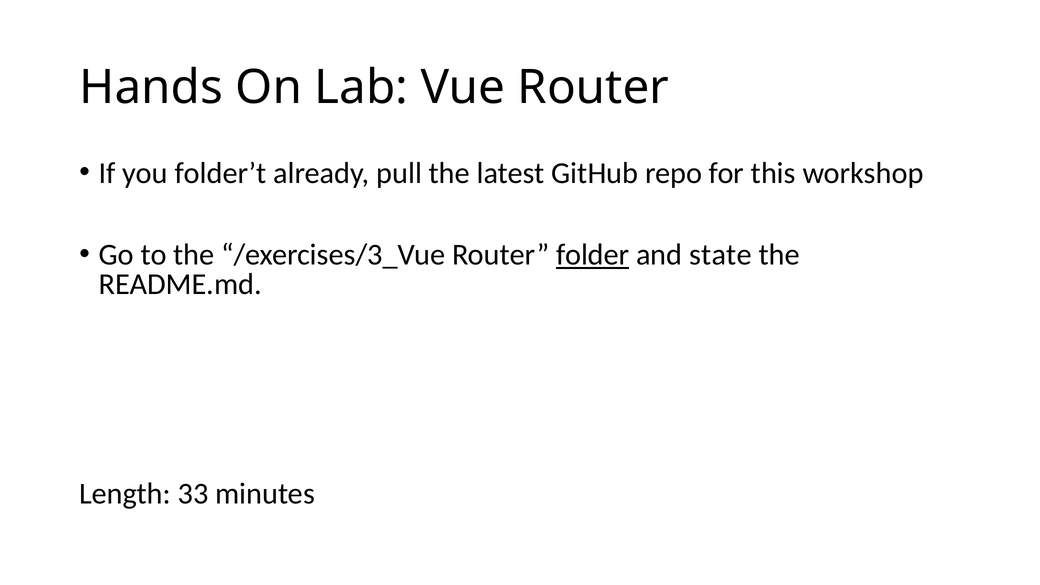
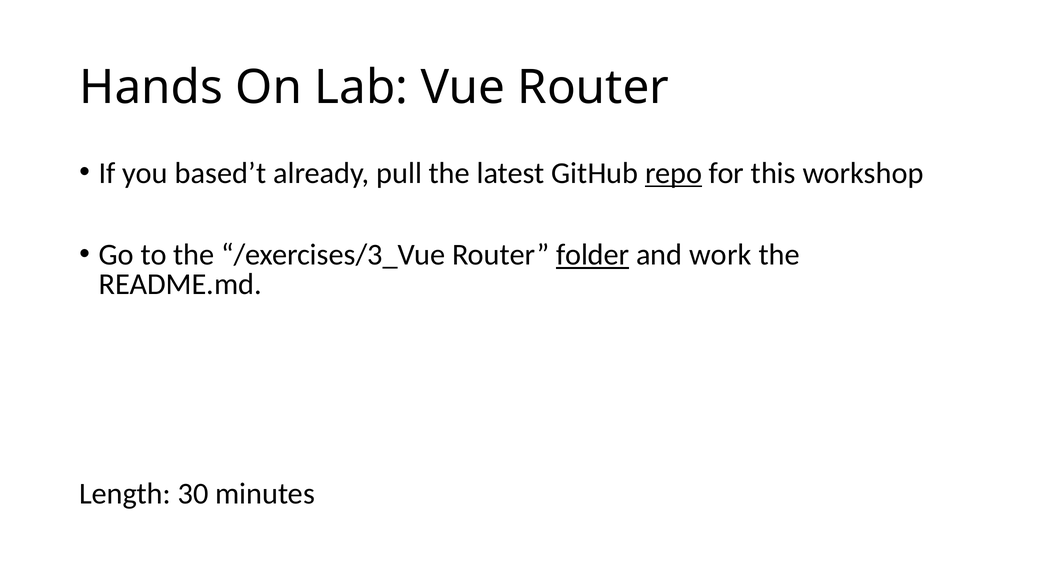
folder’t: folder’t -> based’t (220, 173)
repo underline: none -> present (674, 173)
state: state -> work (720, 255)
33: 33 -> 30 (193, 494)
